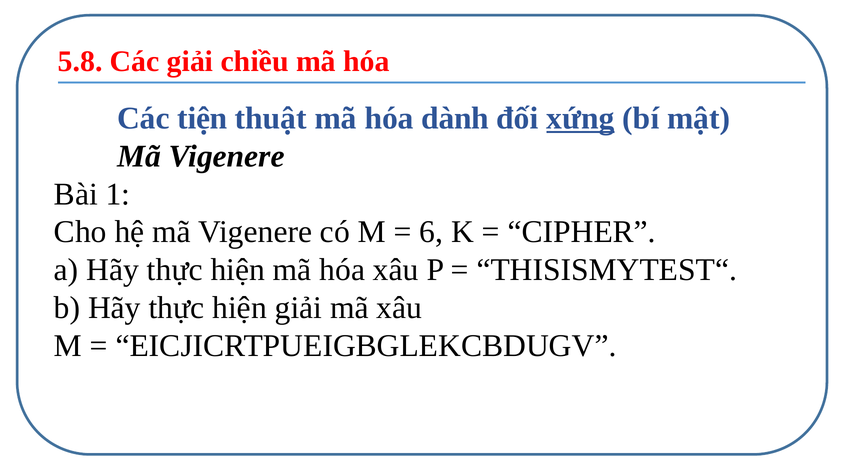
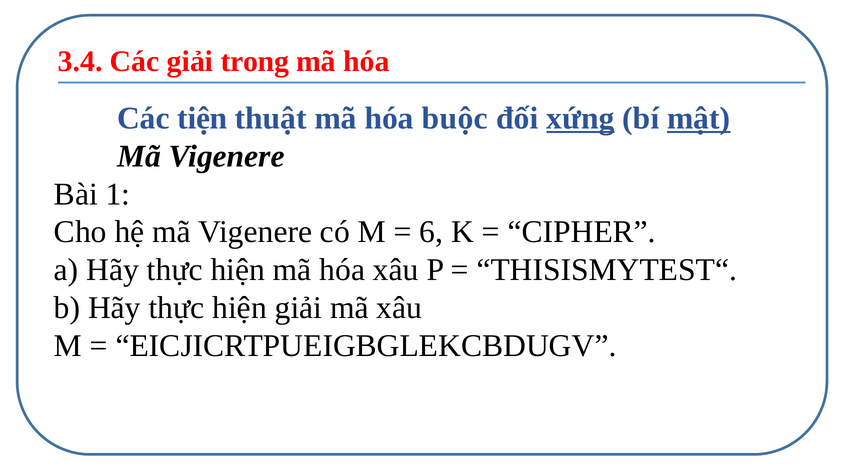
5.8: 5.8 -> 3.4 (80, 61)
chiều: chiều -> trong (255, 61)
dành: dành -> buộc (455, 118)
mật underline: none -> present (699, 118)
